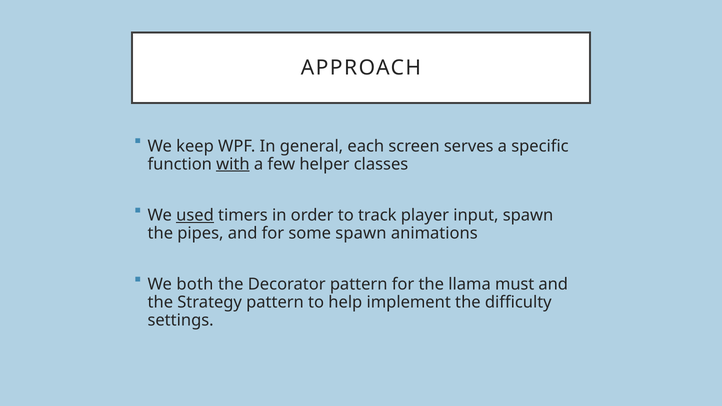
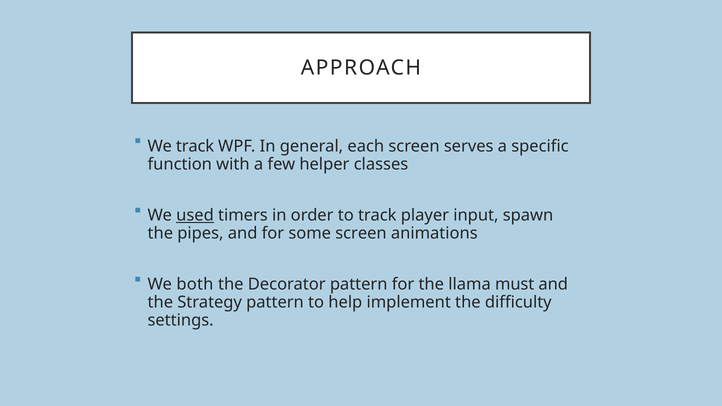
We keep: keep -> track (195, 146)
with underline: present -> none (233, 164)
some spawn: spawn -> screen (361, 233)
